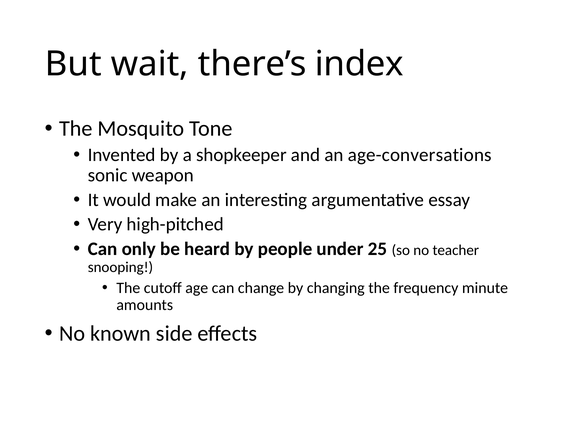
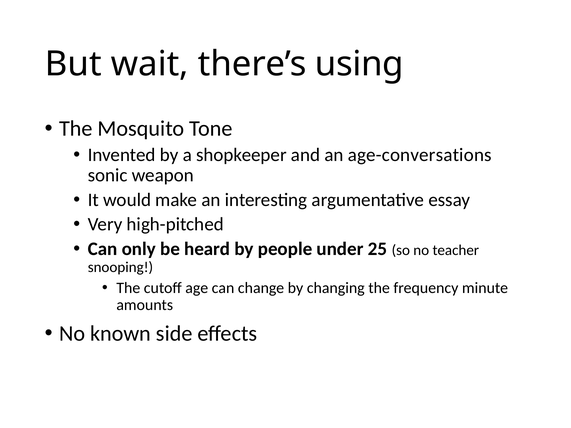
index: index -> using (359, 64)
